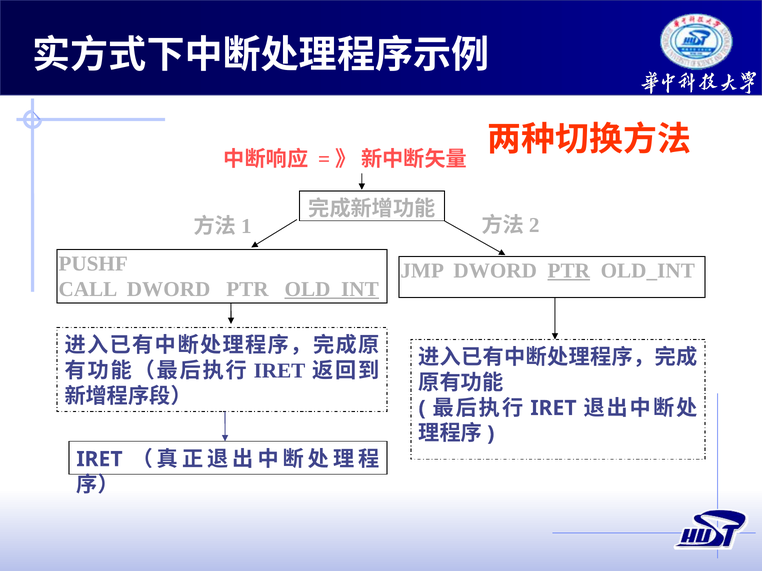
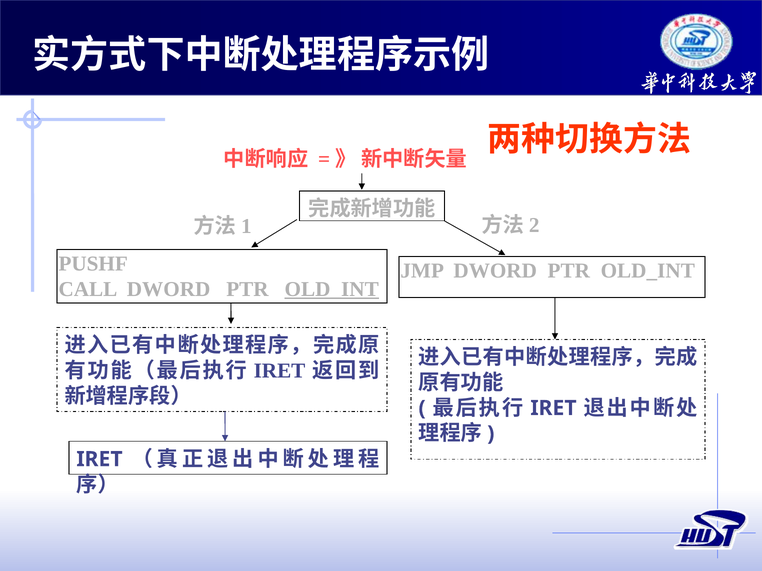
PTR underline: present -> none (569, 271)
